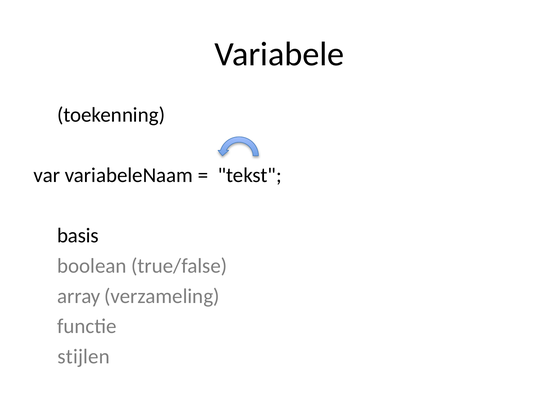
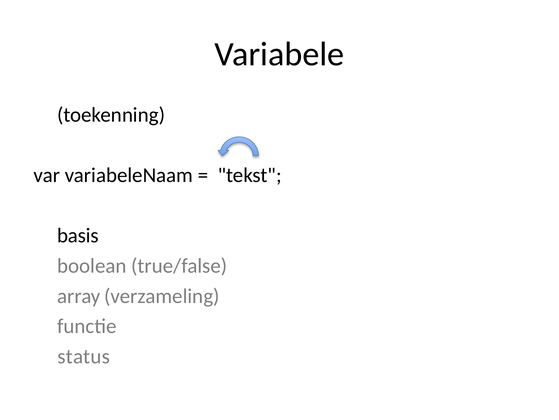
stijlen: stijlen -> status (84, 356)
